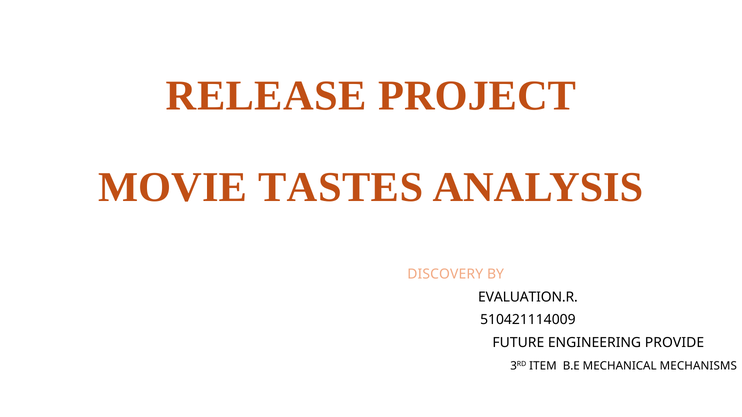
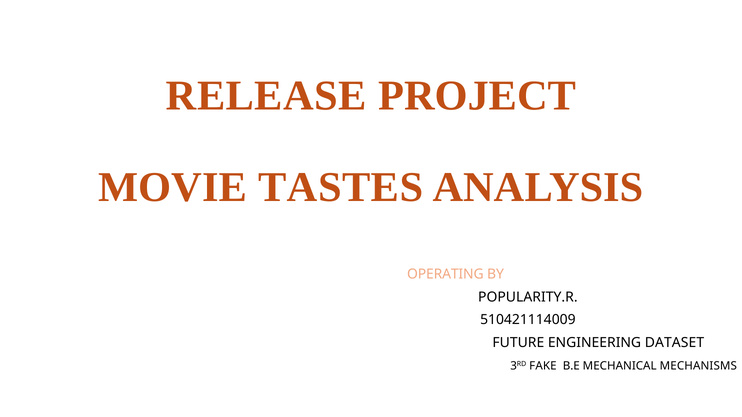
DISCOVERY: DISCOVERY -> OPERATING (445, 275)
EVALUATION.R: EVALUATION.R -> POPULARITY.R (528, 297)
PROVIDE: PROVIDE -> DATASET (674, 343)
ITEM: ITEM -> FAKE (543, 366)
